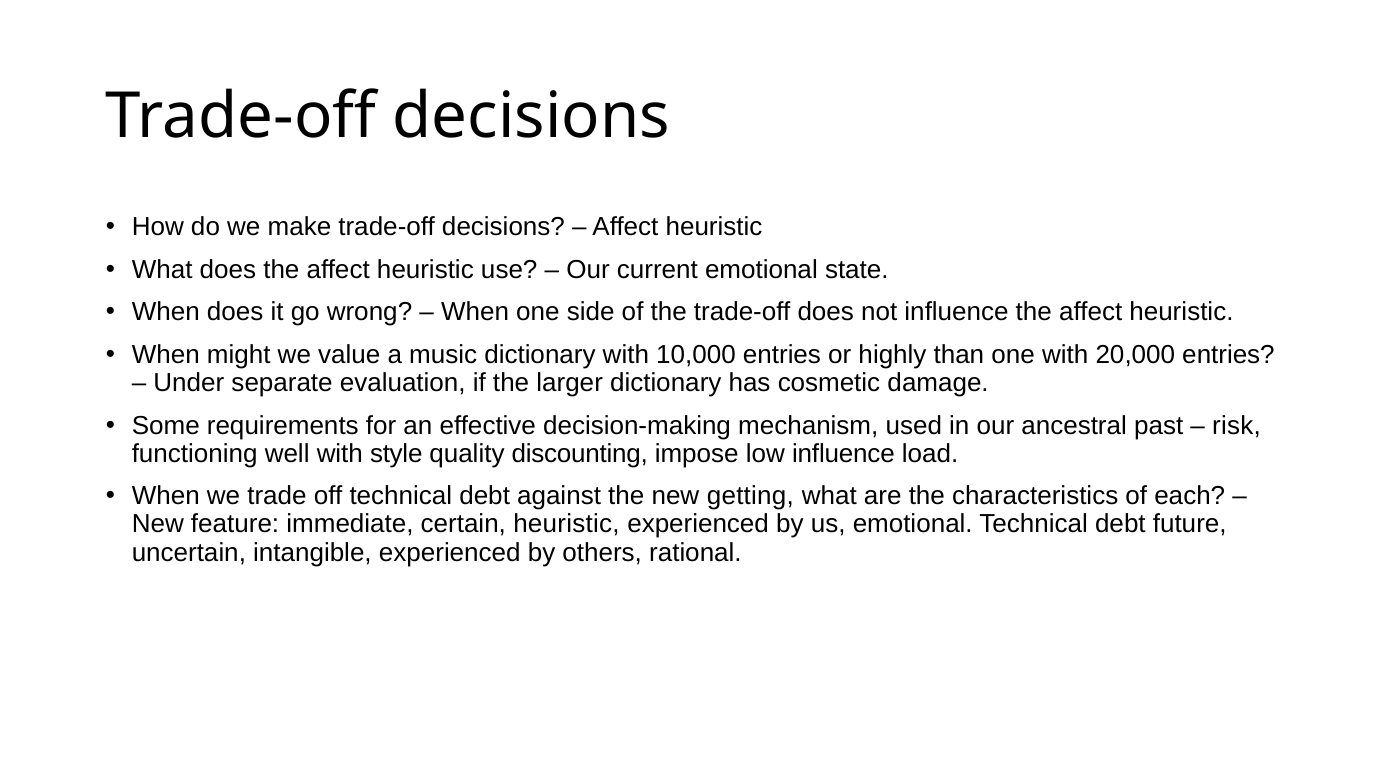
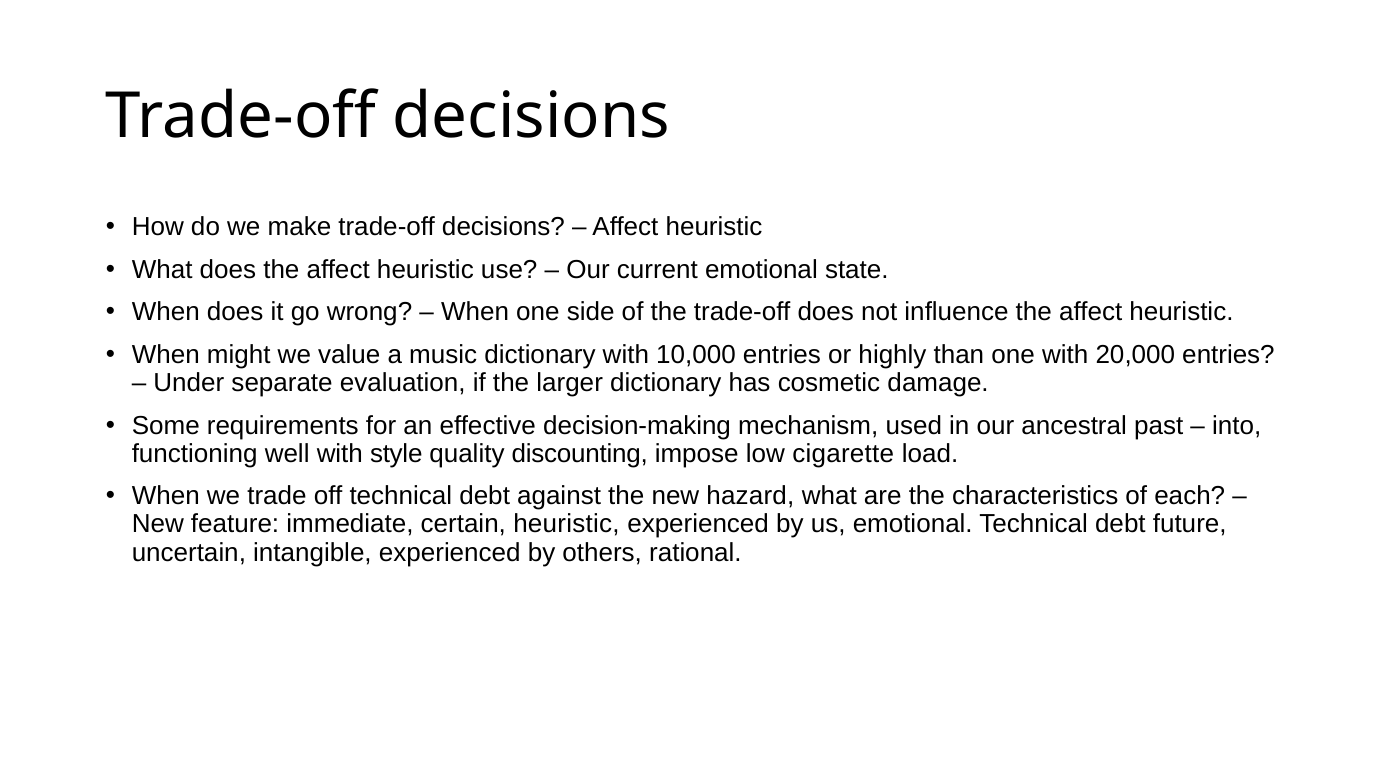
risk: risk -> into (1237, 425)
low influence: influence -> cigarette (843, 454)
getting: getting -> hazard (750, 496)
